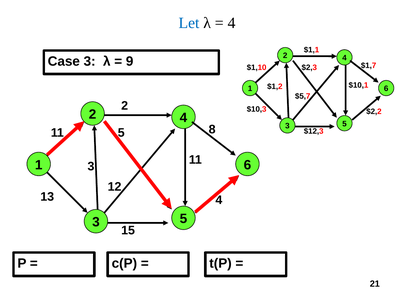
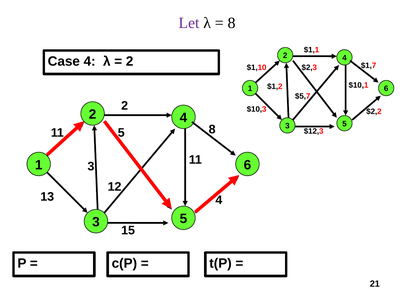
Let colour: blue -> purple (189, 23)
4: 4 -> 8 (232, 23)
Case 3: 3 -> 4 (90, 61)
9: 9 -> 2 (130, 61)
